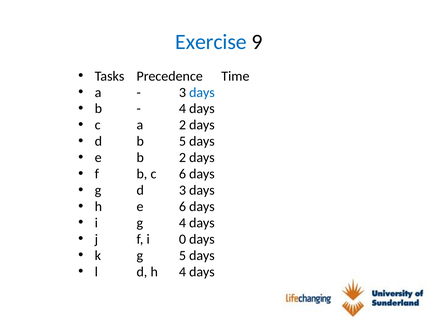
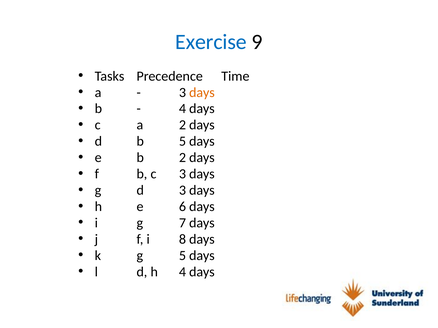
days colour: blue -> orange (202, 93)
c 6: 6 -> 3 (182, 174)
g 4: 4 -> 7 (182, 223)
0: 0 -> 8 (182, 240)
